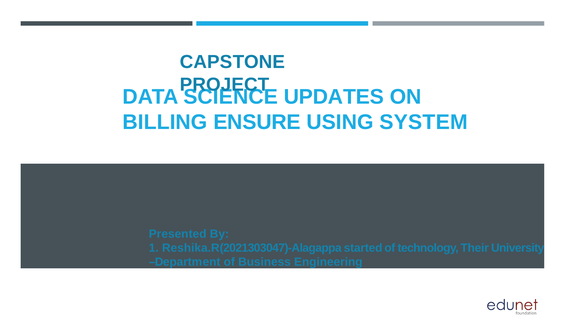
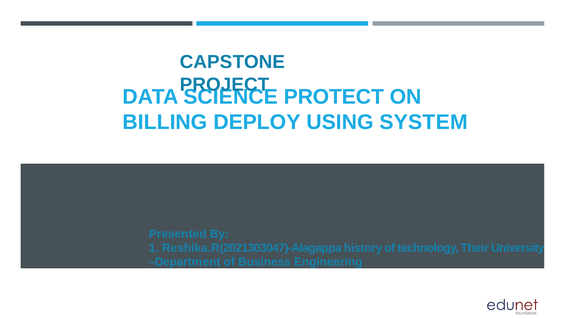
UPDATES: UPDATES -> PROTECT (334, 97)
ENSURE: ENSURE -> DEPLOY (257, 122)
started: started -> history (363, 248)
